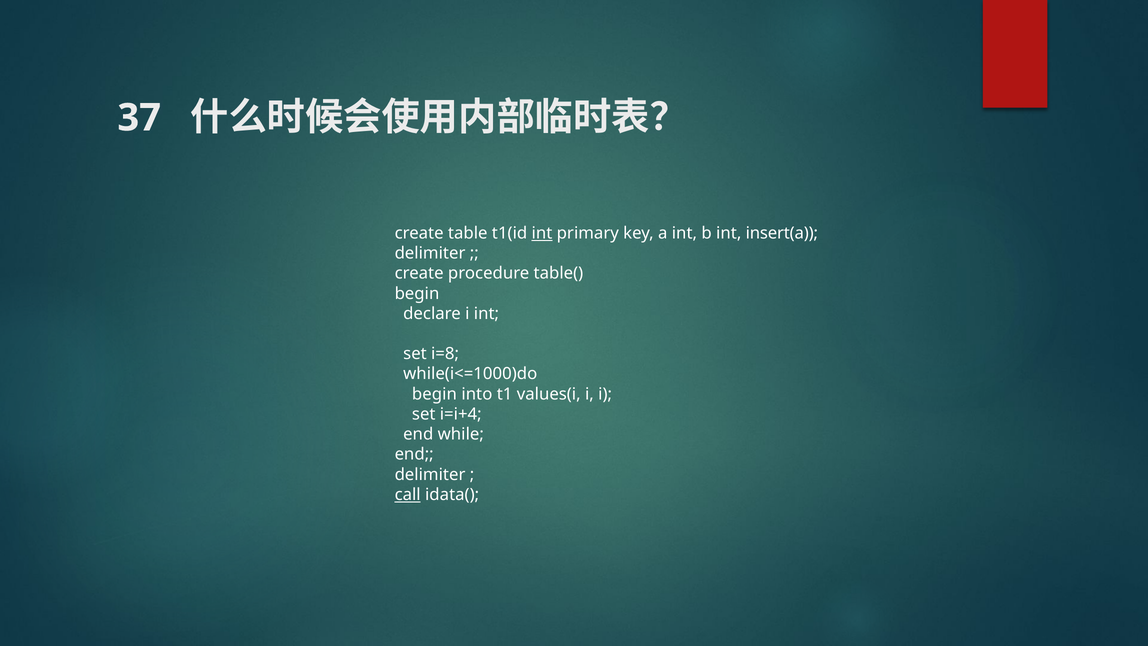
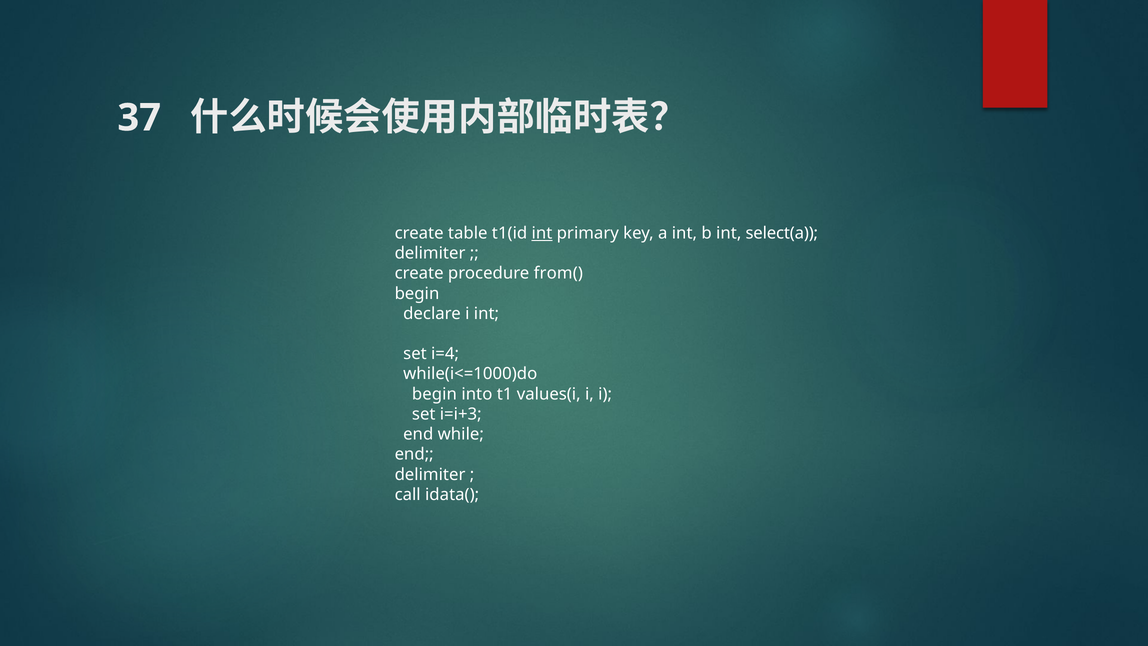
insert(a: insert(a -> select(a (782, 233)
table(: table( -> from( (558, 273)
i=8: i=8 -> i=4 (445, 354)
i=i+4: i=i+4 -> i=i+3 (461, 414)
call underline: present -> none (408, 494)
